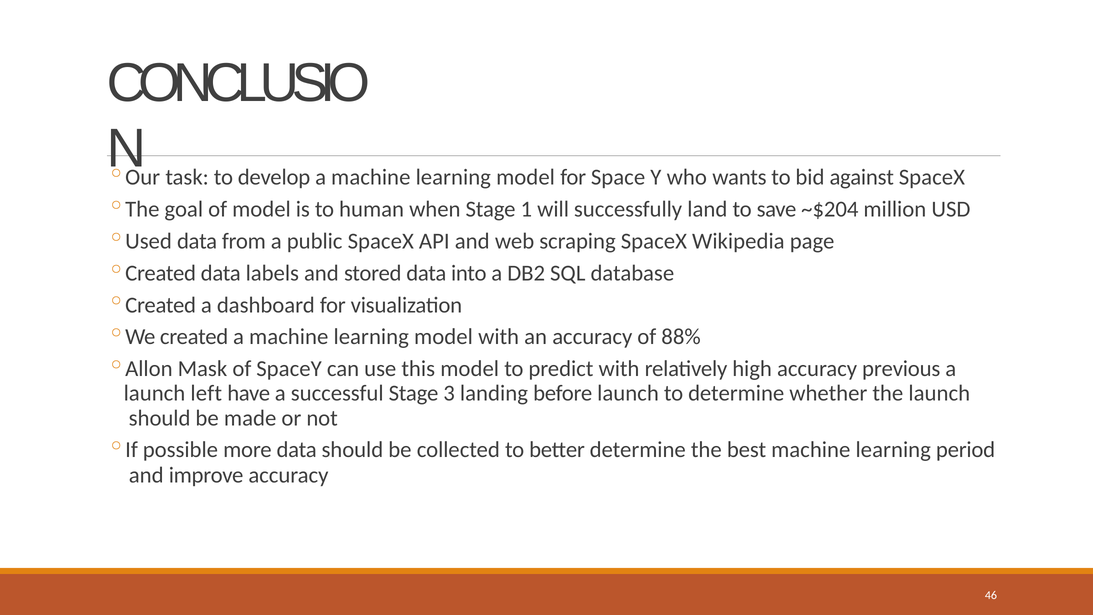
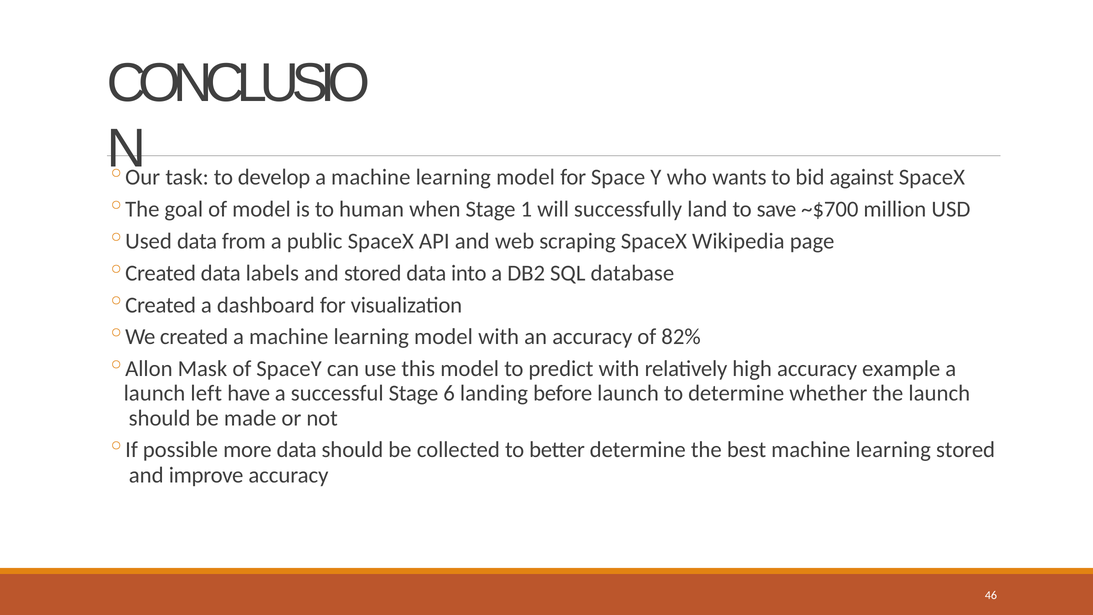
~$204: ~$204 -> ~$700 (830, 209)
88%: 88% -> 82% (681, 337)
previous: previous -> example (901, 369)
3: 3 -> 6 (449, 393)
learning period: period -> stored (966, 450)
